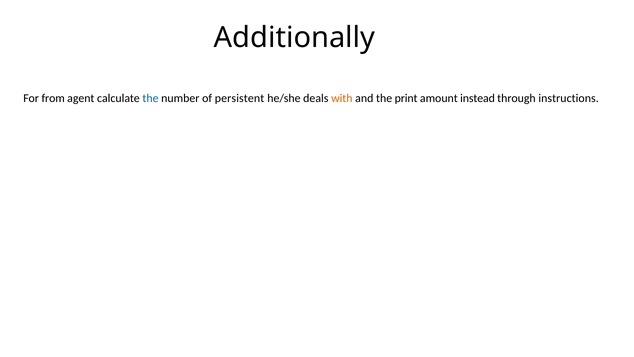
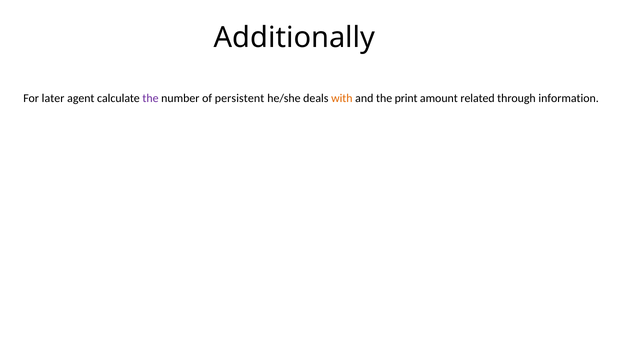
from: from -> later (53, 98)
the colour: blue -> purple (150, 98)
instead: instead -> related (478, 98)
instructions: instructions -> information (569, 98)
